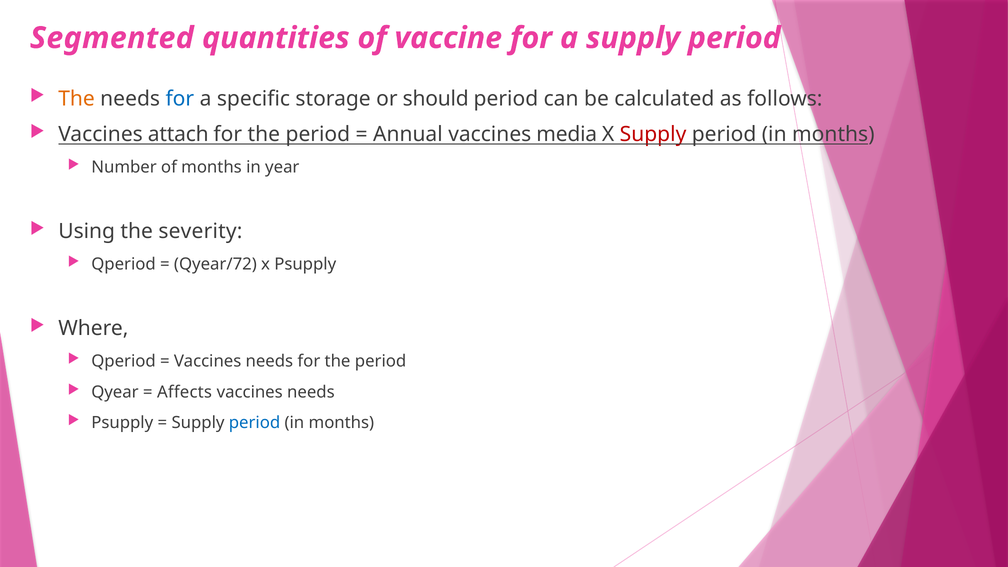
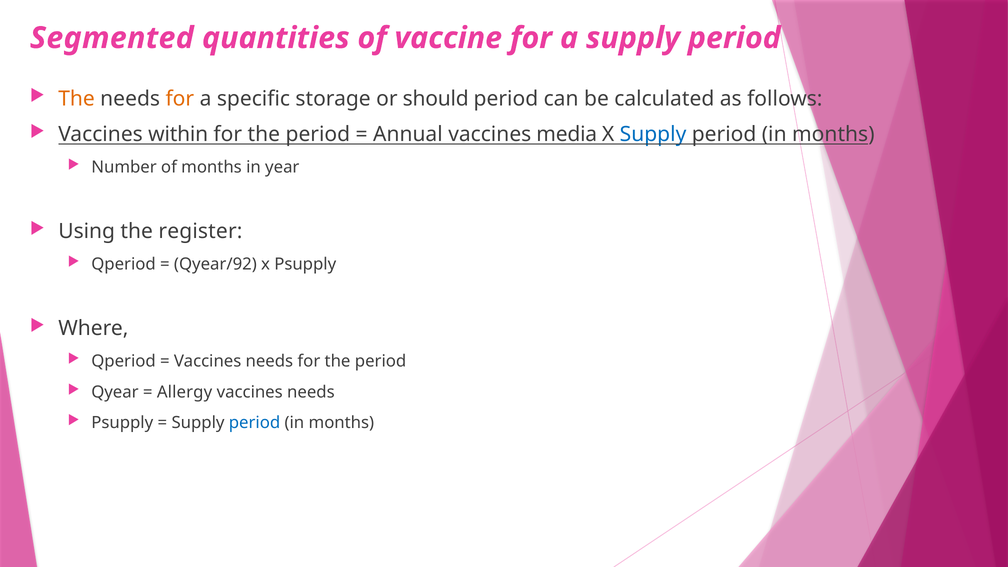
for colour: blue -> orange (180, 99)
attach: attach -> within (178, 135)
Supply colour: red -> blue (653, 135)
severity: severity -> register (200, 232)
Qyear/72: Qyear/72 -> Qyear/92 (215, 264)
Affects: Affects -> Allergy (185, 392)
